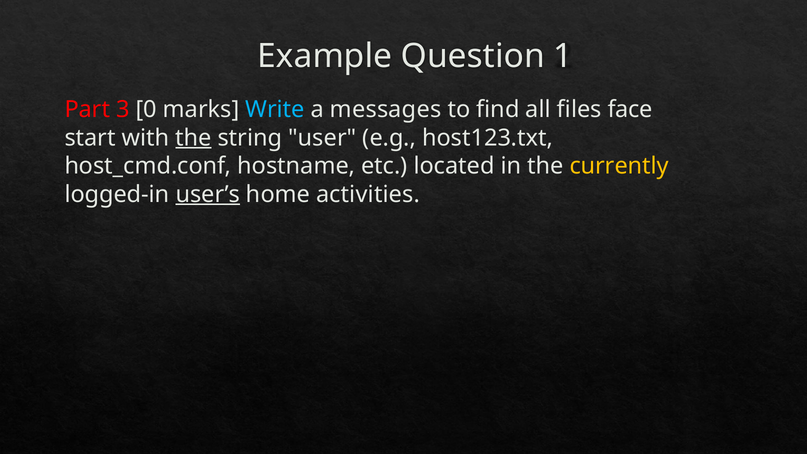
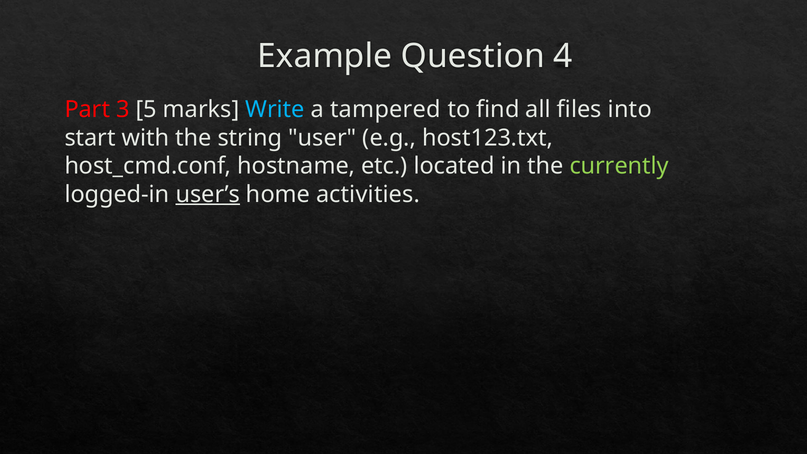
1: 1 -> 4 (563, 56)
0: 0 -> 5 (146, 110)
messages: messages -> tampered (386, 110)
face: face -> into (630, 110)
the underline: present -> none (193, 138)
currently colour: yellow -> light green (619, 166)
